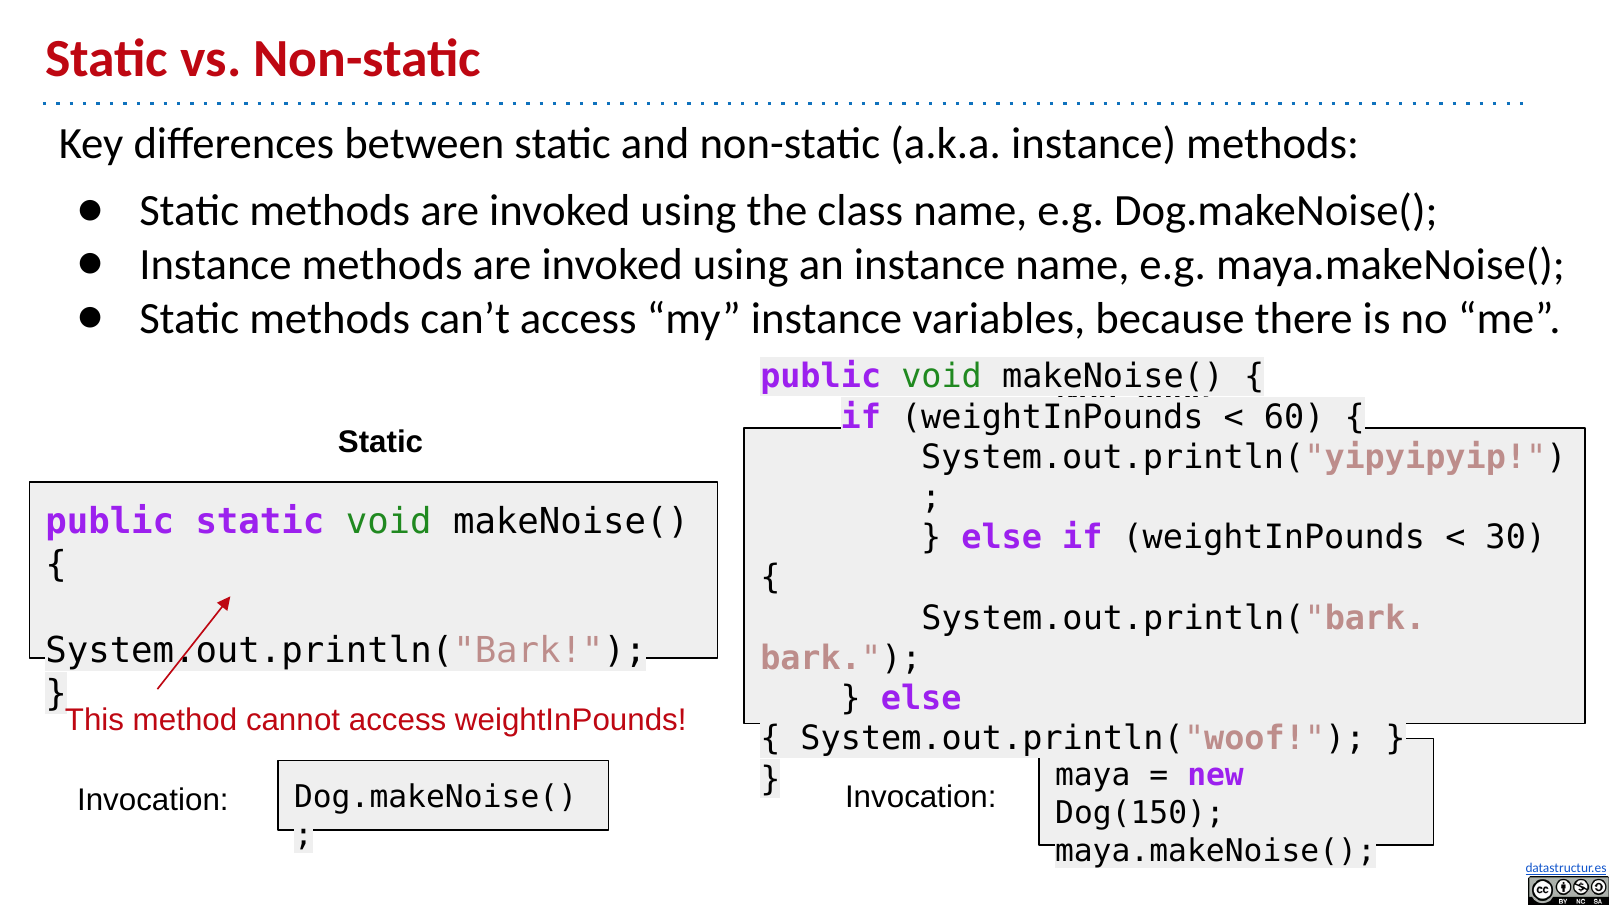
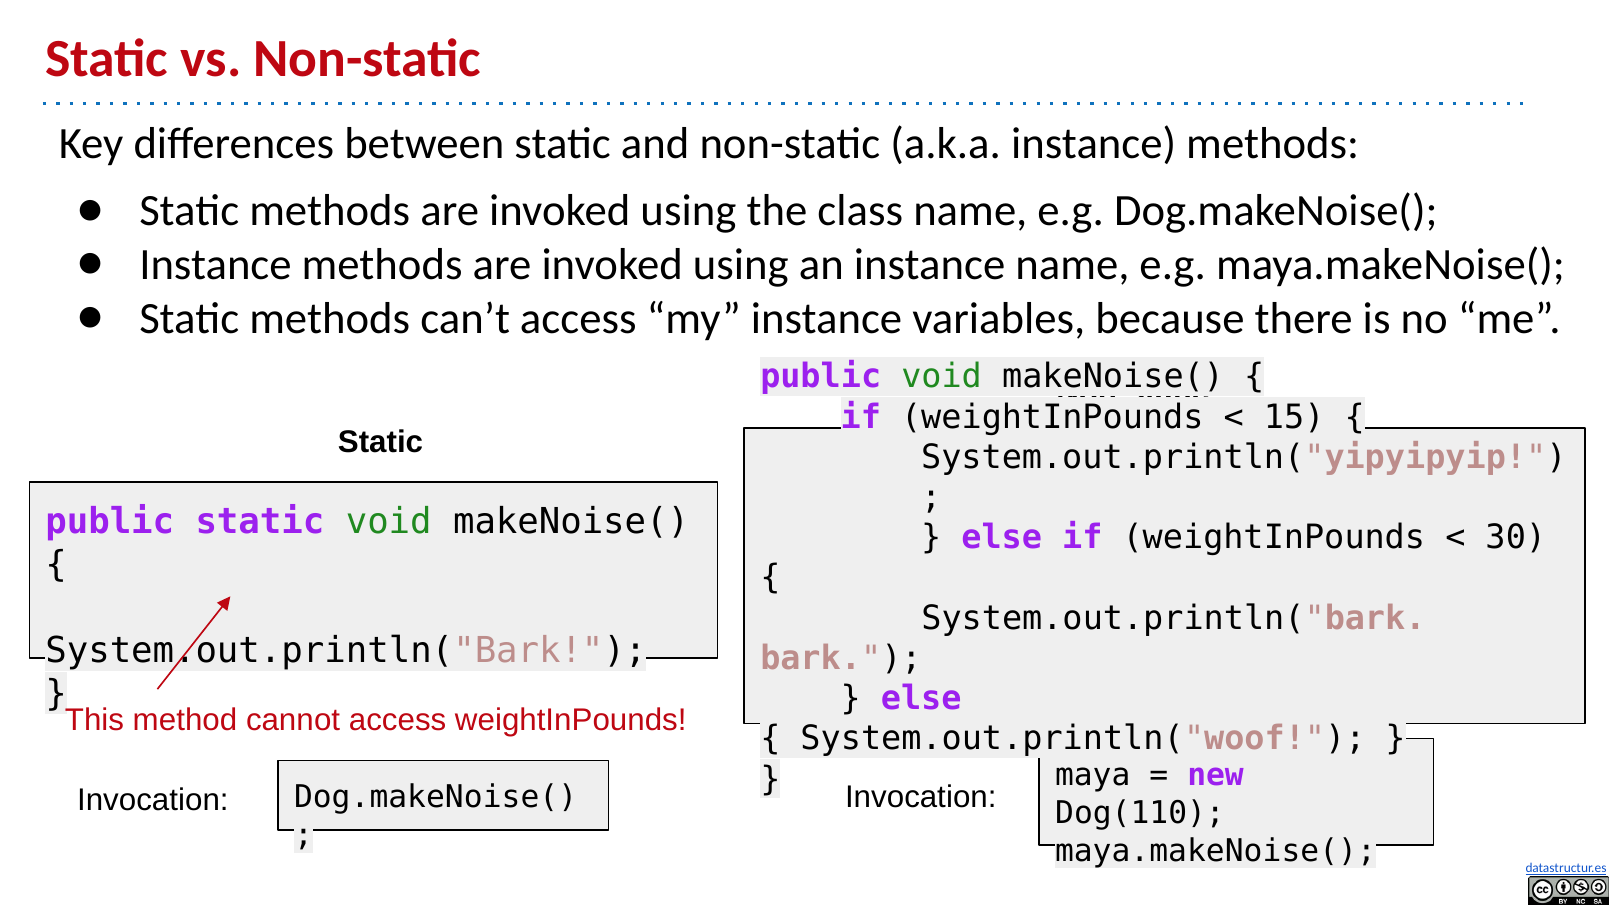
60: 60 -> 15 (1294, 417)
Dog(150: Dog(150 -> Dog(110 (1140, 813)
